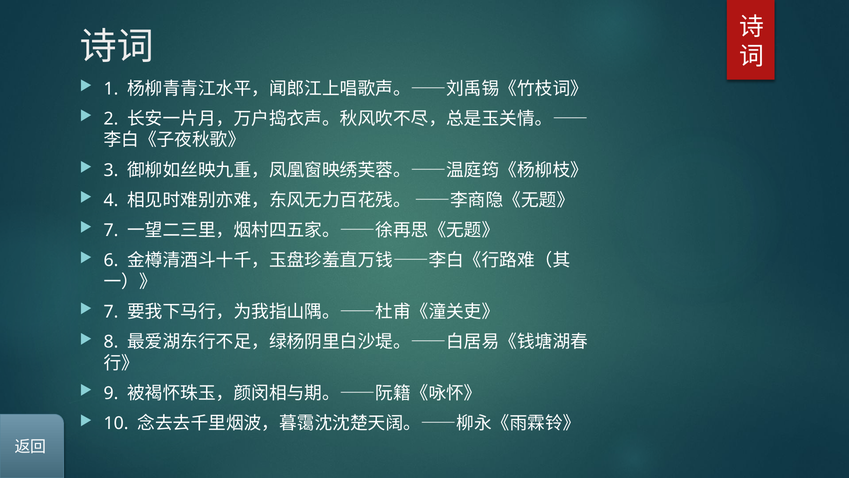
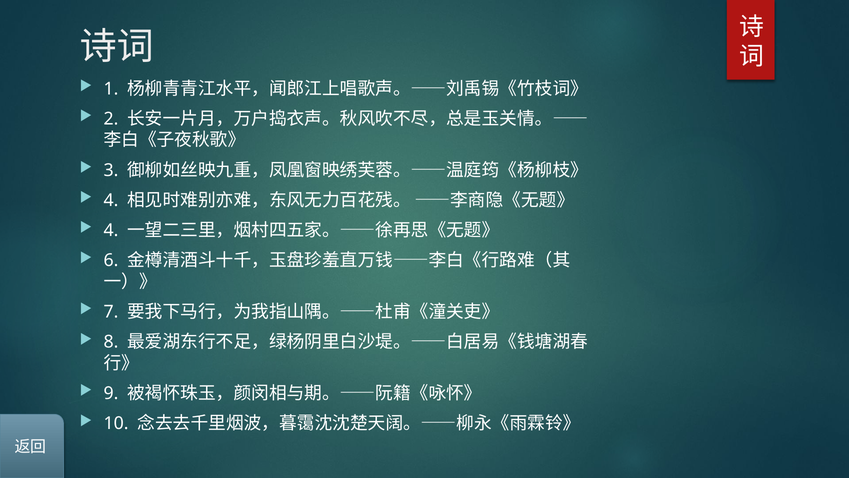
7: 7 -> 4 (111, 230)
